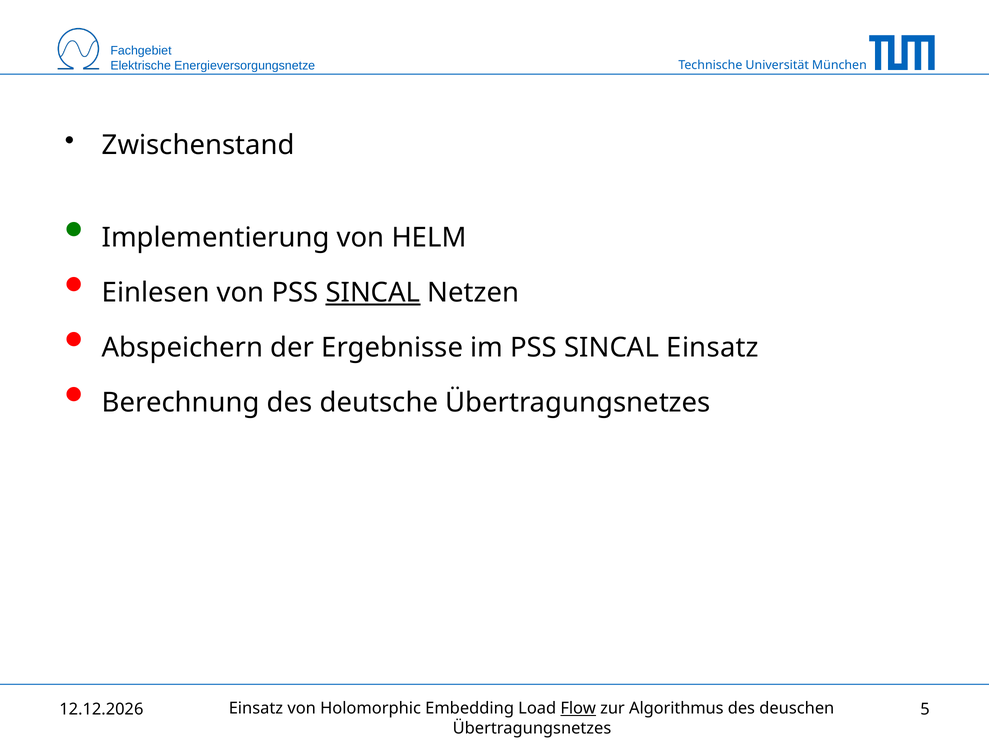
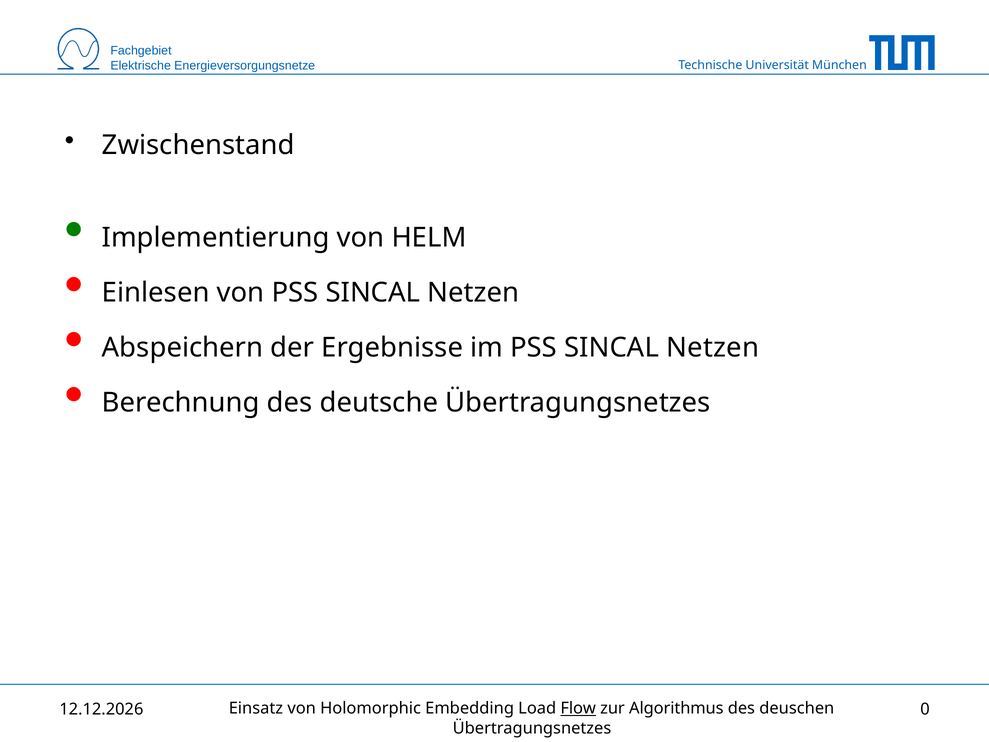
SINCAL underline: present -> none (373, 293)
im PSS SINCAL Einsatz: Einsatz -> Netzen (713, 348)
5: 5 -> 0 (925, 709)
